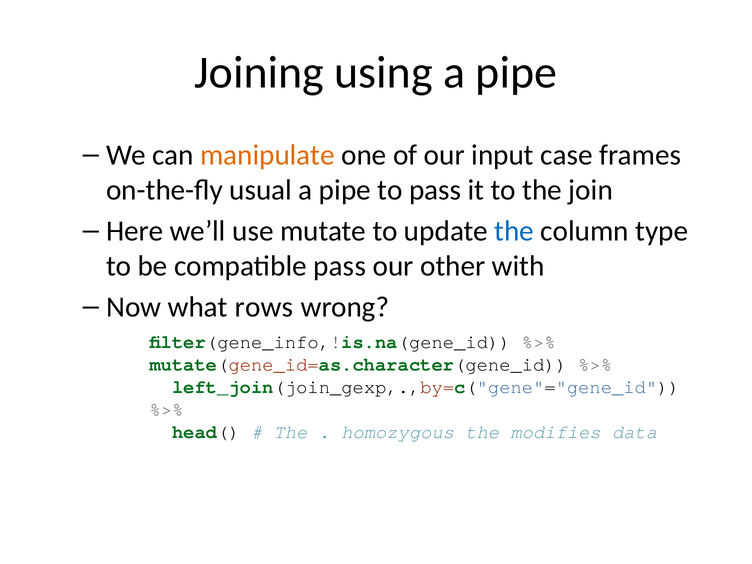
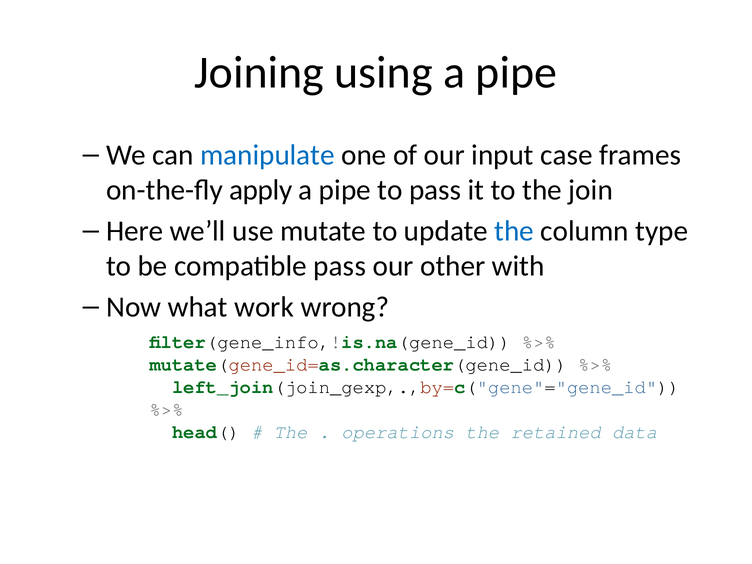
manipulate colour: orange -> blue (267, 155)
usual: usual -> apply (261, 190)
rows: rows -> work (264, 307)
homozygous: homozygous -> operations (398, 432)
modifies: modifies -> retained (556, 432)
